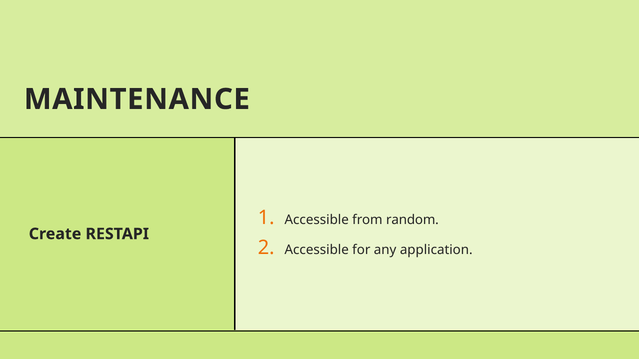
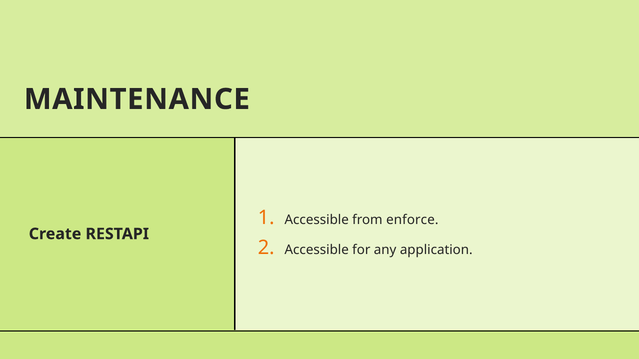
random: random -> enforce (412, 220)
